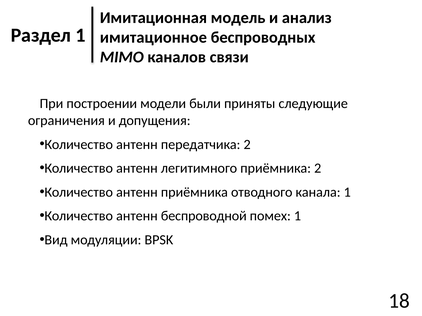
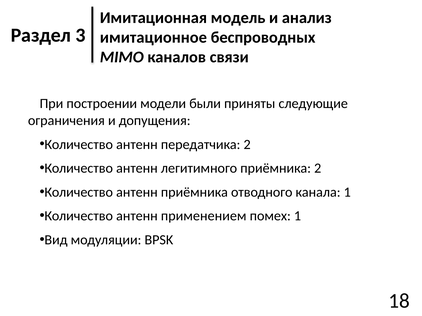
Раздел 1: 1 -> 3 (81, 35)
беспроводной: беспроводной -> применением (204, 216)
